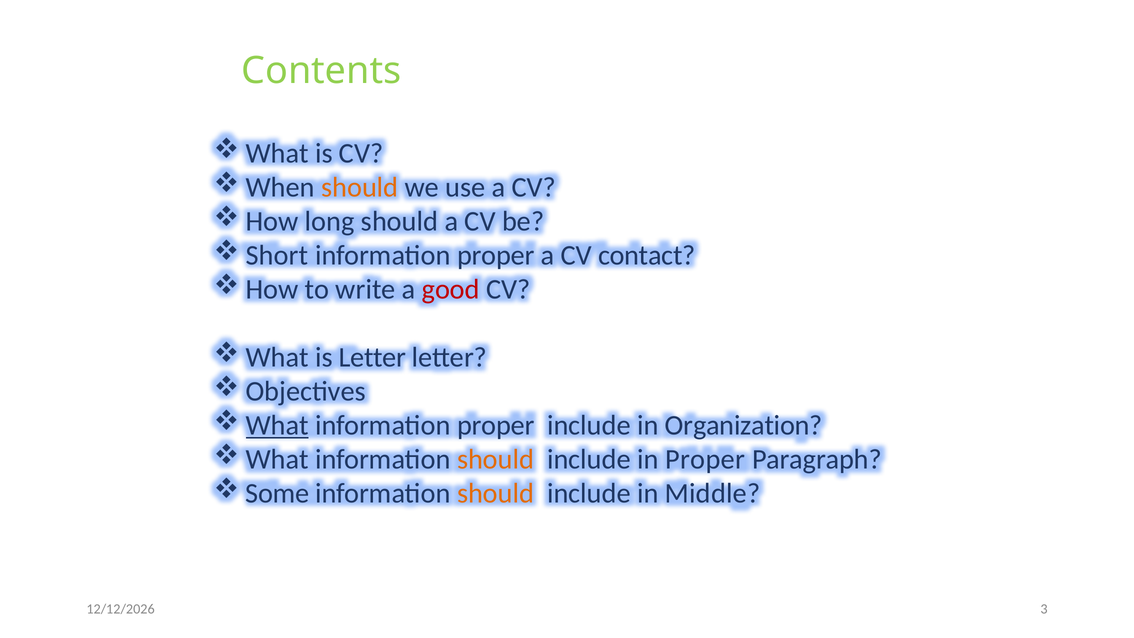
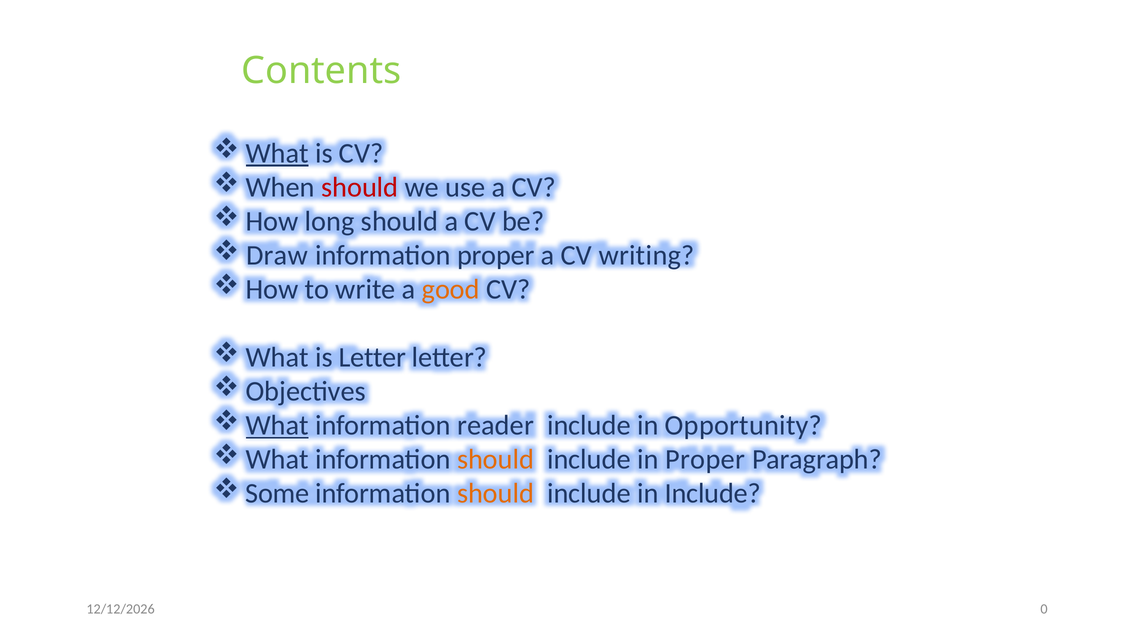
What underline: none -> present (277, 153)
should colour: orange -> red (360, 187)
Short: Short -> Draw (277, 255)
contact: contact -> writing (646, 255)
good colour: red -> orange (451, 289)
proper: proper -> reader (496, 425)
Organization: Organization -> Opportunity (743, 425)
in Middle: Middle -> Include (713, 493)
3: 3 -> 0 (1044, 609)
